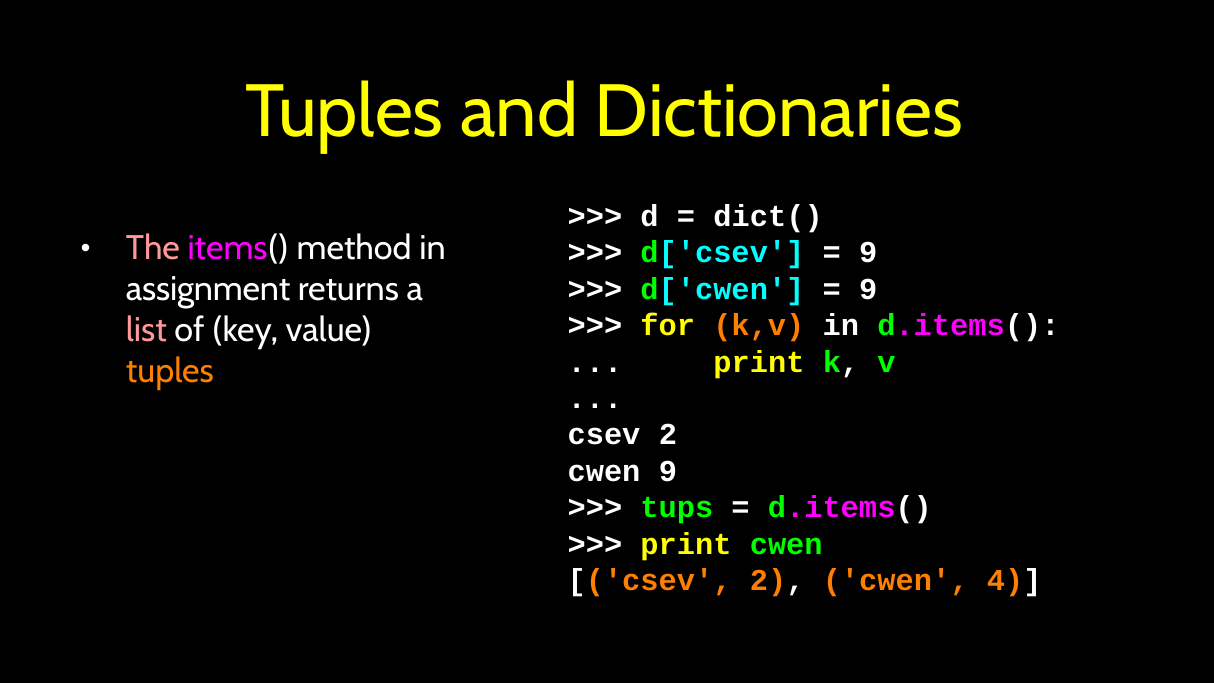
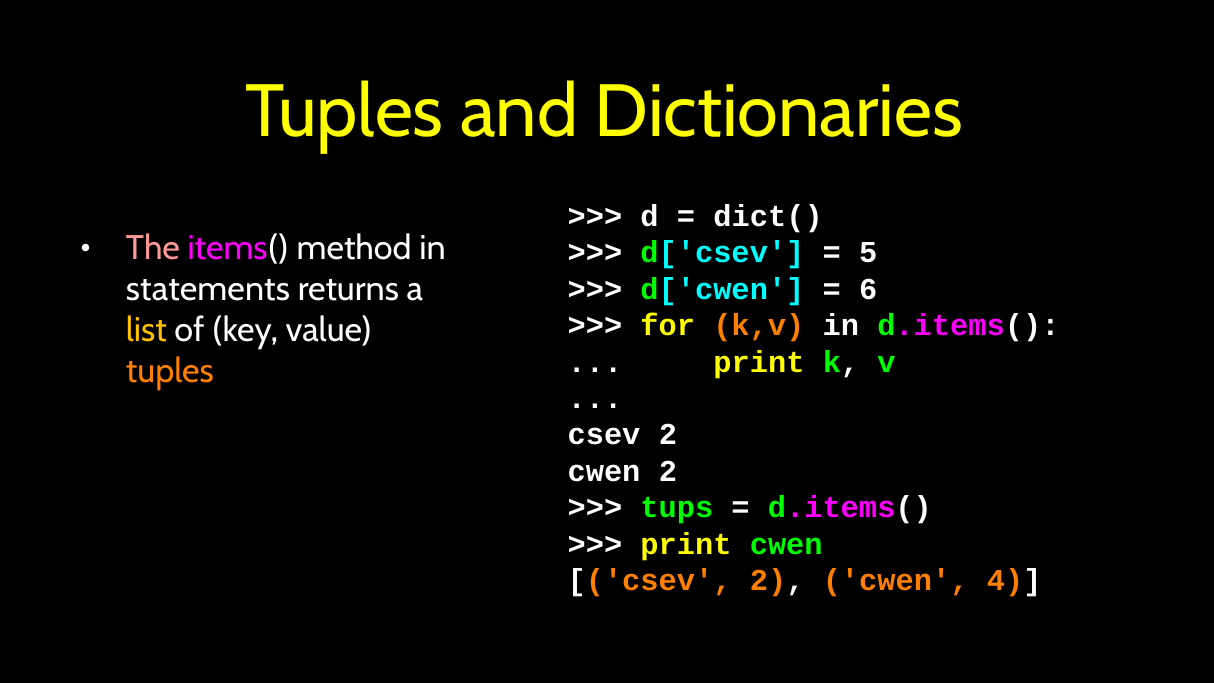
9: 9 -> 5 (868, 253)
assignment: assignment -> statements (208, 289)
9: 9 -> 6 (868, 289)
list colour: pink -> yellow (146, 330)
cwen 9: 9 -> 2 (668, 471)
